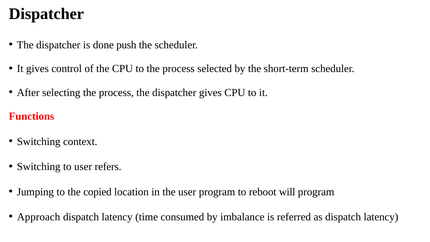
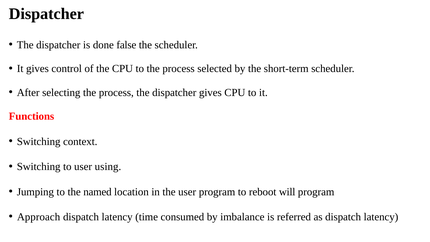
push: push -> false (126, 45)
refers: refers -> using (108, 167)
copied: copied -> named (97, 192)
